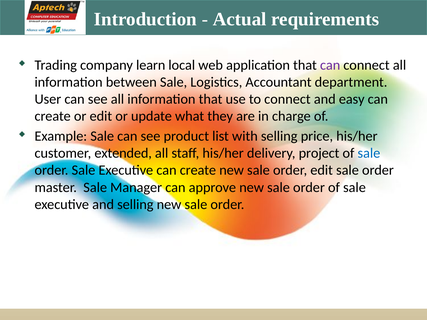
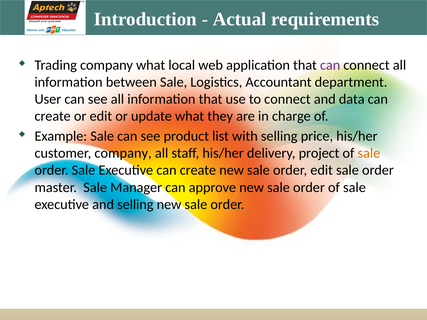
company learn: learn -> what (151, 65)
easy: easy -> data (352, 99)
customer extended: extended -> company (123, 153)
sale colour: blue -> orange (369, 153)
